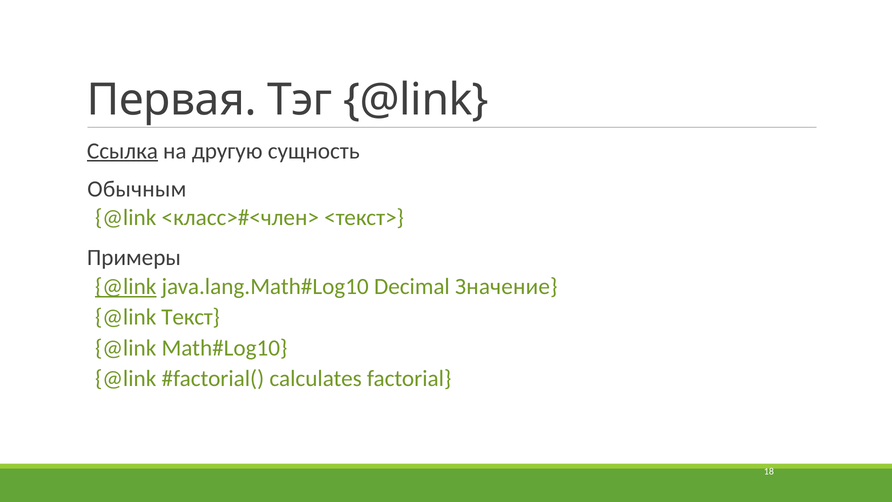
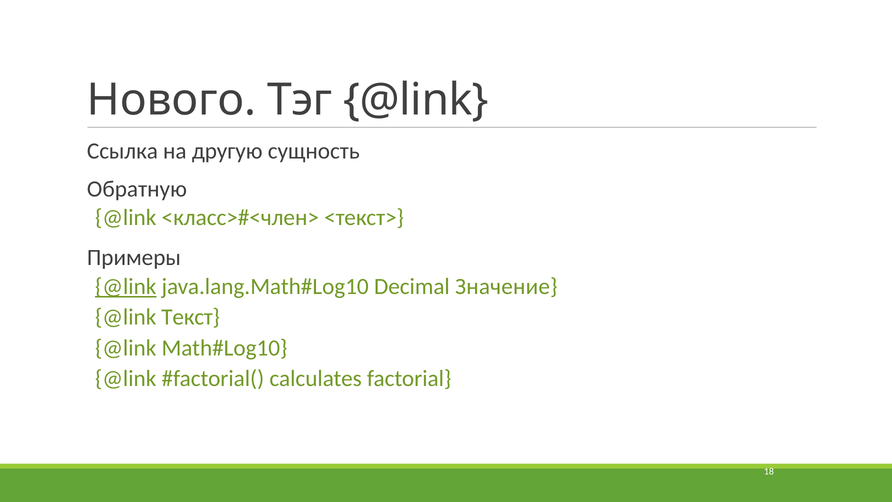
Первая: Первая -> Нового (172, 100)
Ссылка underline: present -> none (122, 151)
Обычным: Обычным -> Обратную (137, 189)
